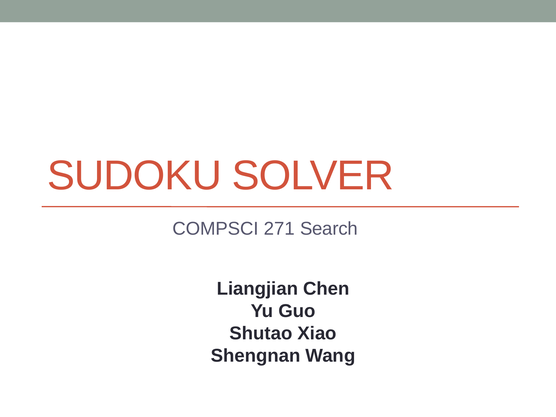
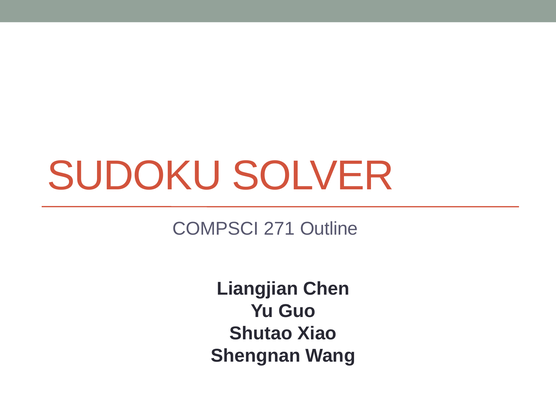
Search: Search -> Outline (329, 229)
